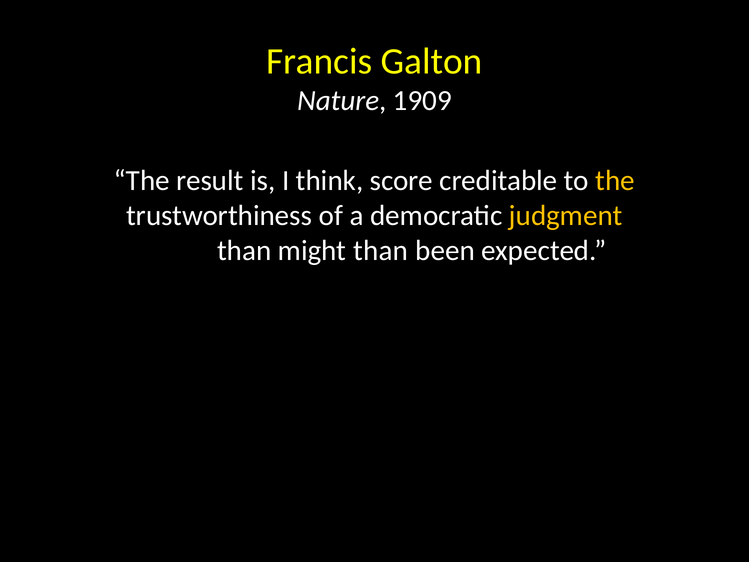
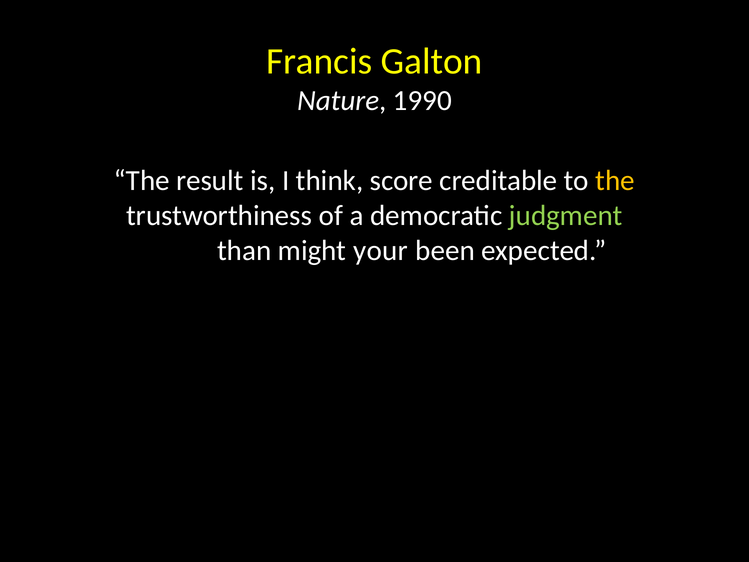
1909: 1909 -> 1990 (422, 101)
judgment colour: yellow -> light green (566, 216)
might than: than -> your (381, 251)
